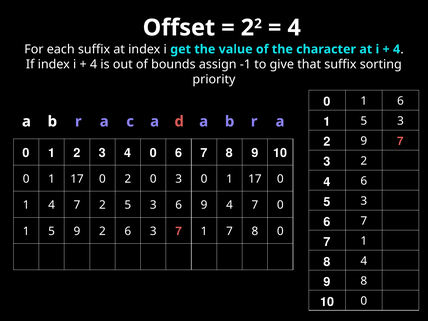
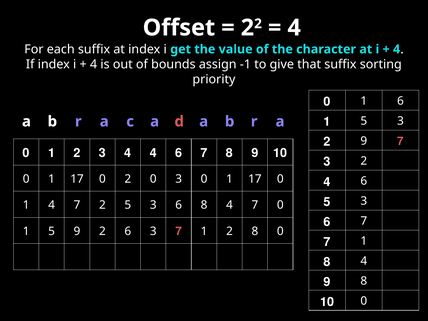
3 4 0: 0 -> 4 (153, 153)
6 9: 9 -> 8 (204, 205)
7 1 7: 7 -> 2 (229, 231)
